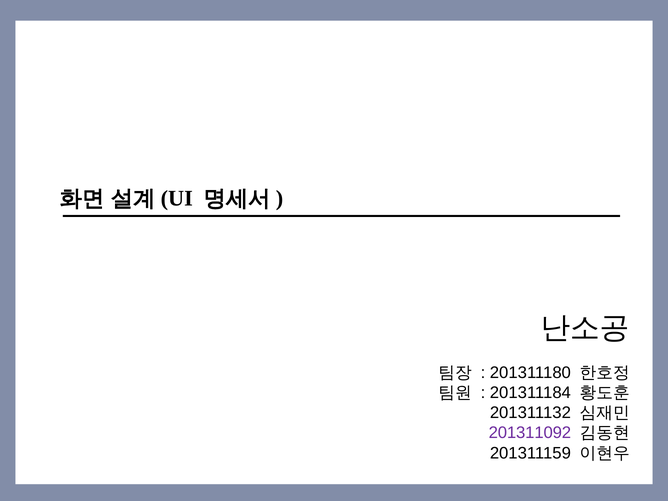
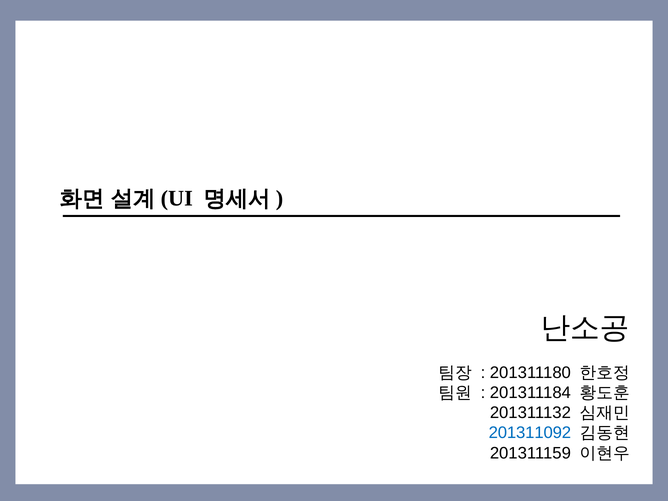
201311092 colour: purple -> blue (530, 433)
